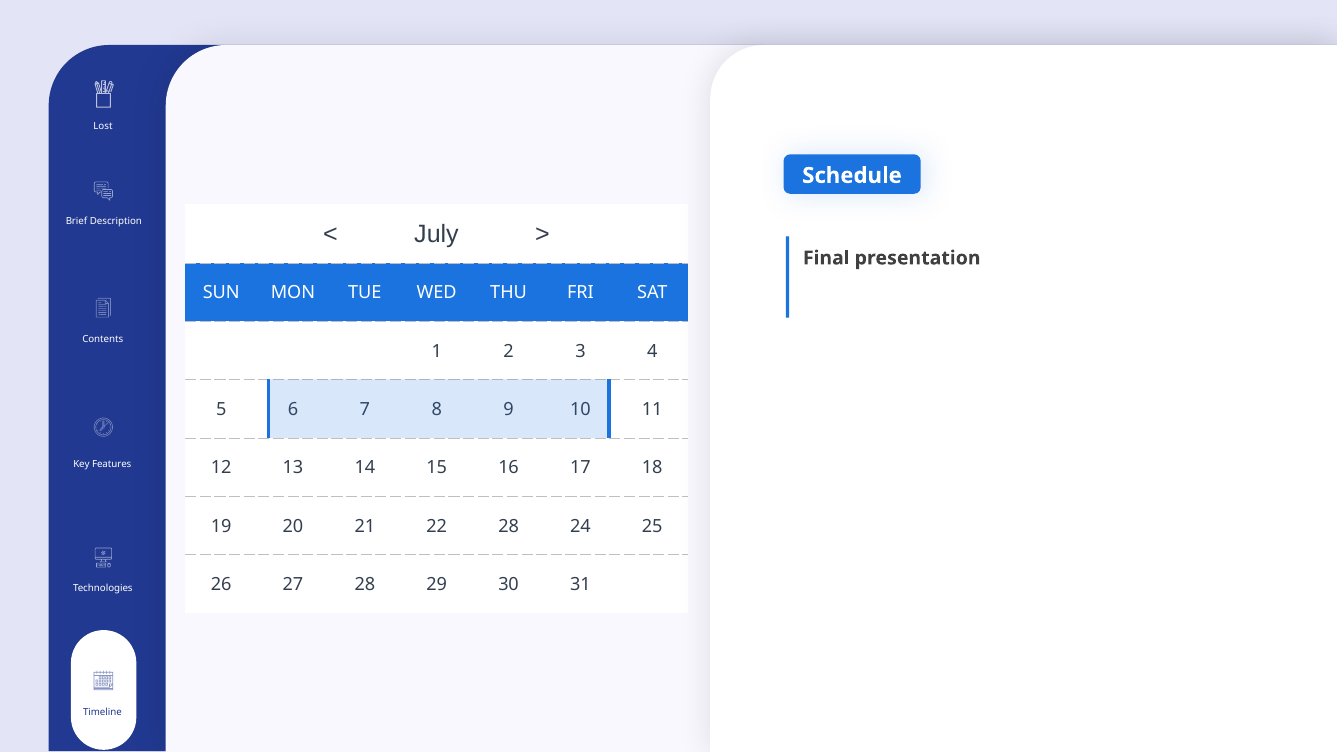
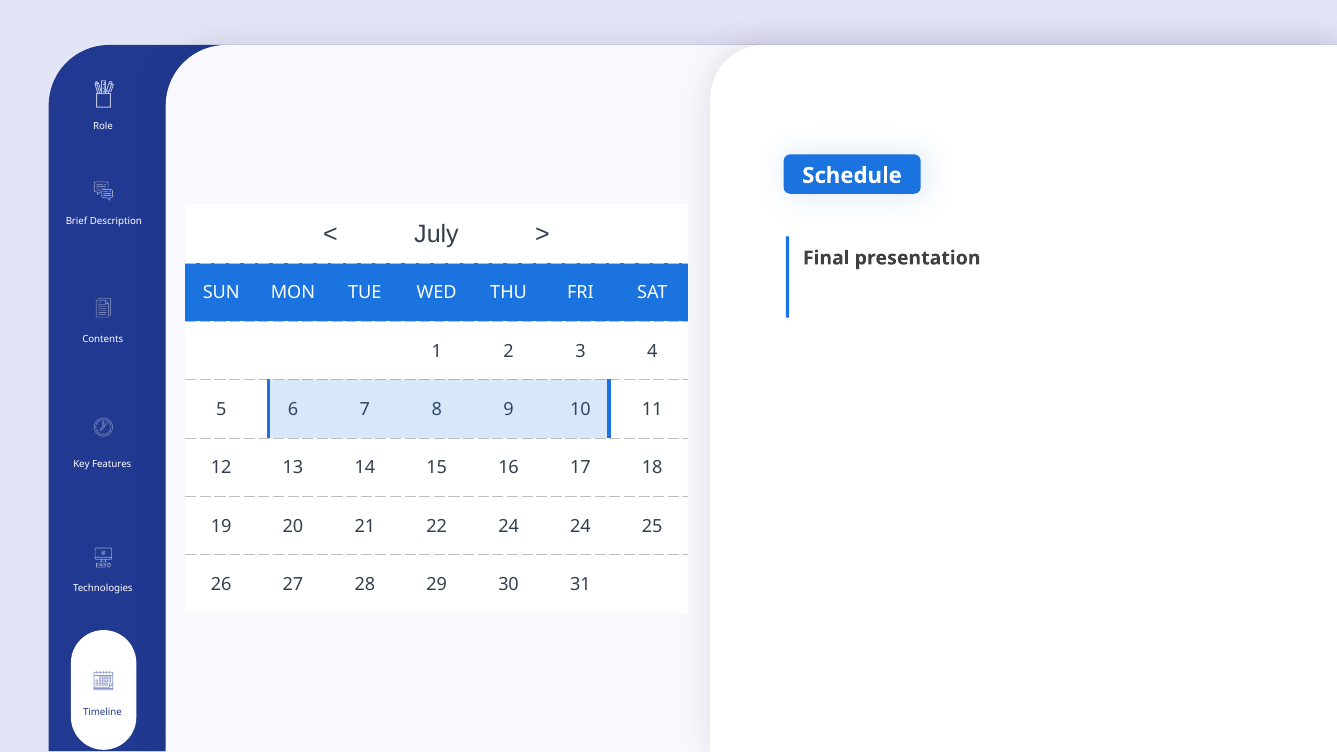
Lost: Lost -> Role (103, 127)
22 28: 28 -> 24 (509, 526)
